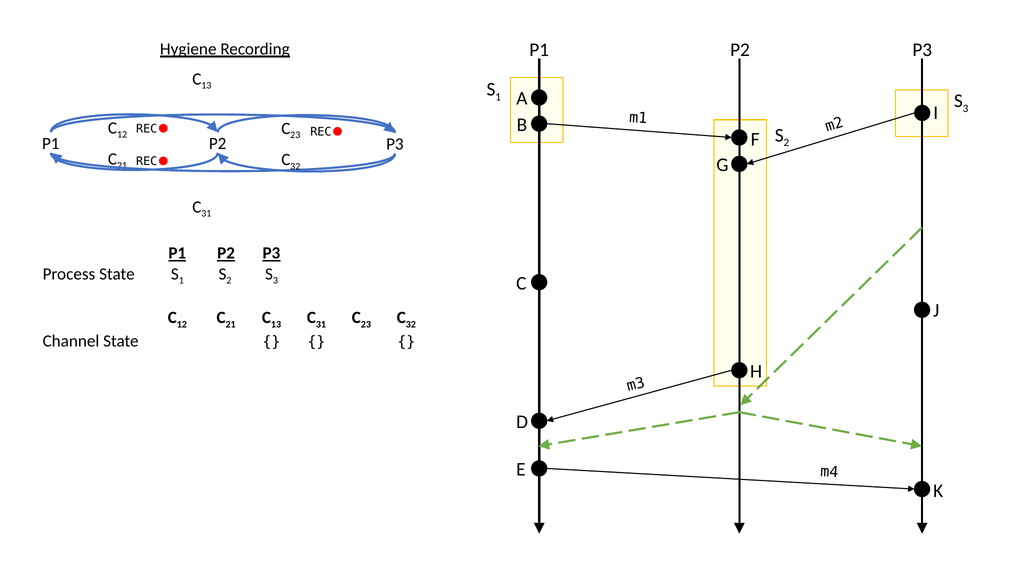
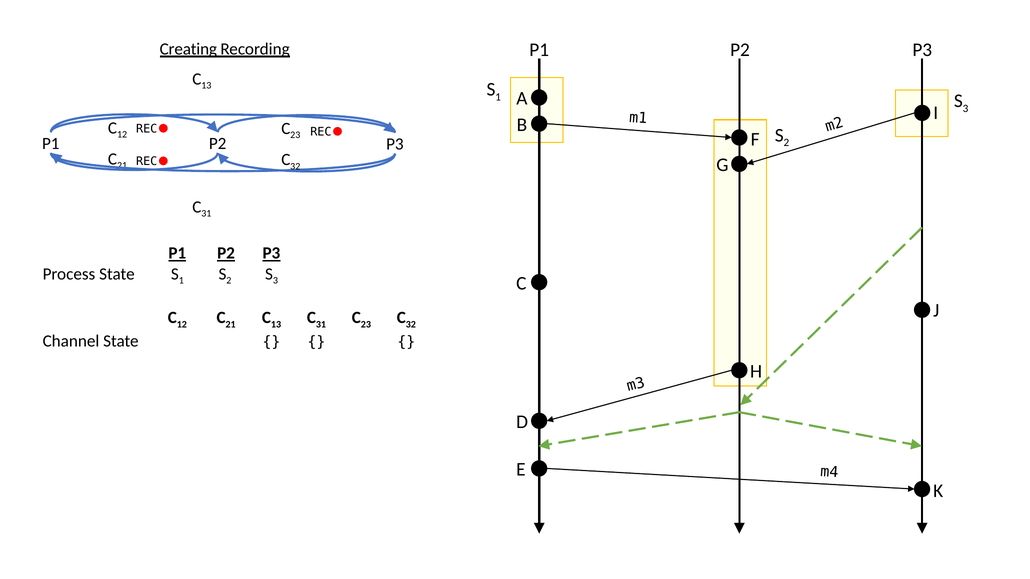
Hygiene: Hygiene -> Creating (188, 49)
